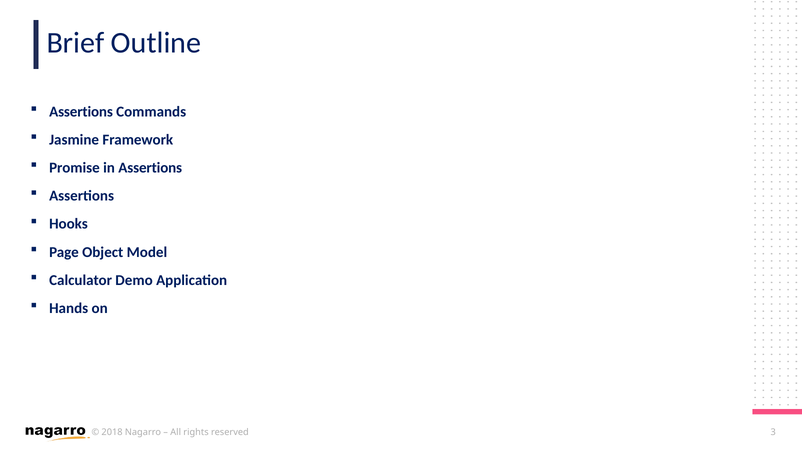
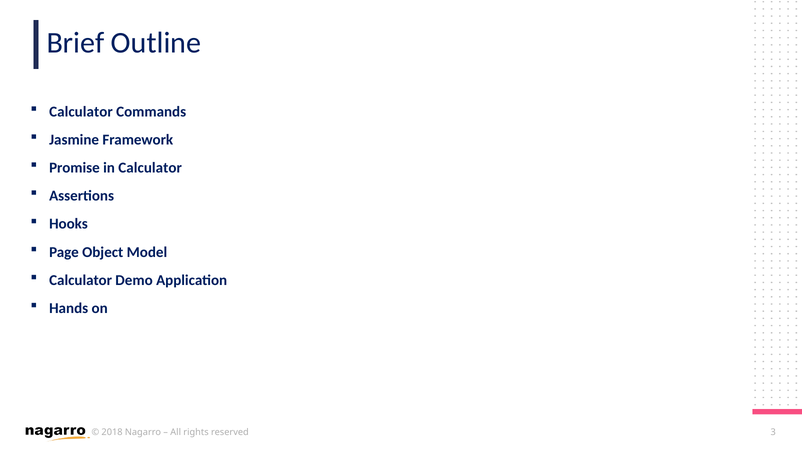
Assertions: Assertions -> Calculator (81, 112)
in Assertions: Assertions -> Calculator (150, 168)
